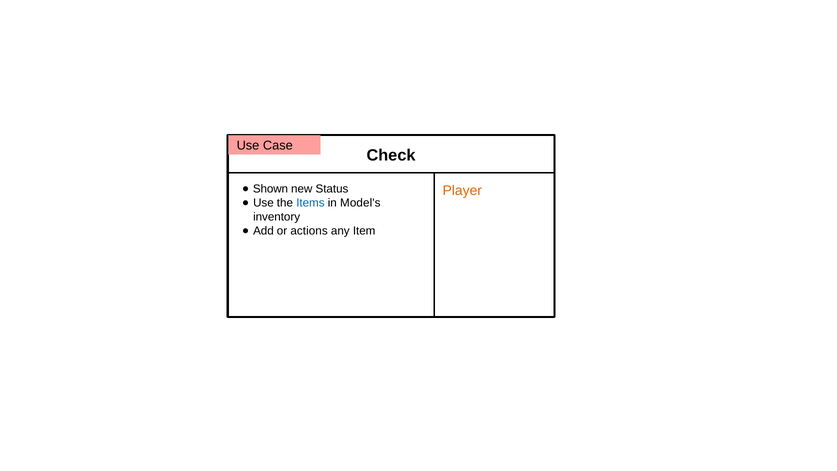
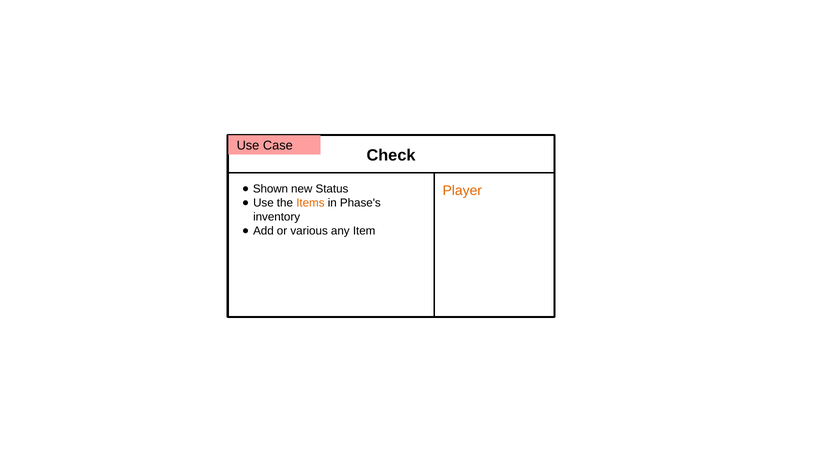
Items colour: blue -> orange (310, 203)
Model's: Model's -> Phase's (360, 203)
actions: actions -> various (309, 231)
